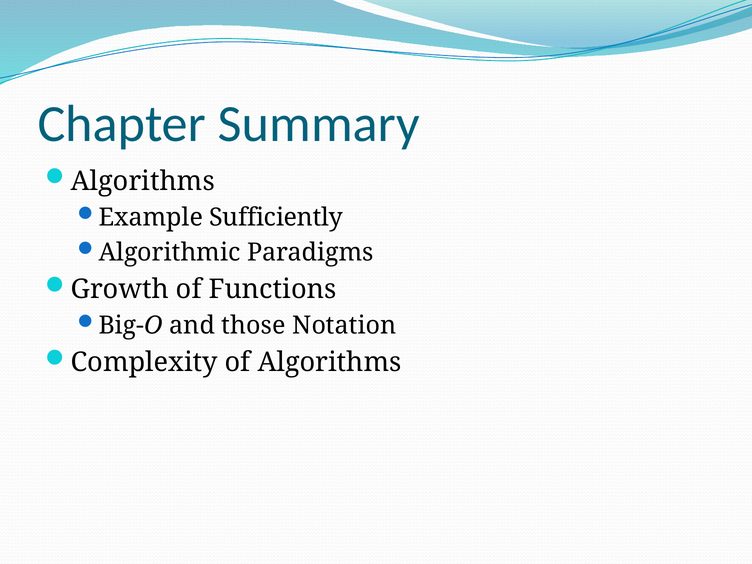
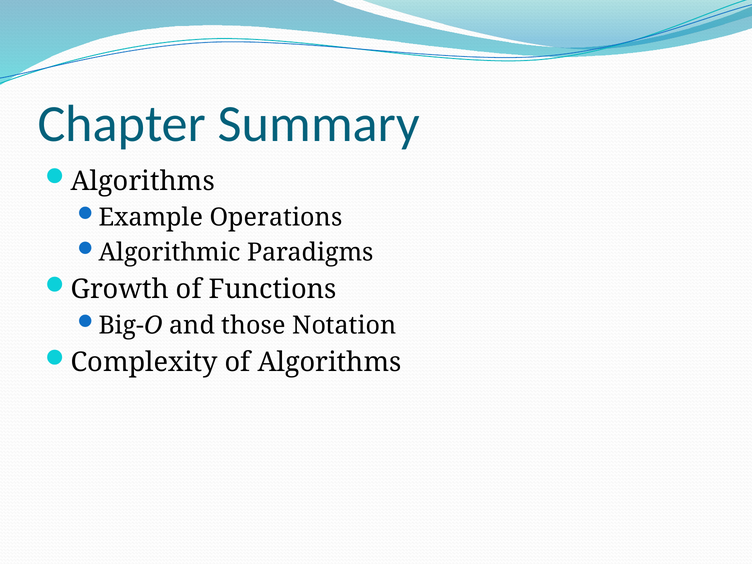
Sufficiently: Sufficiently -> Operations (276, 217)
